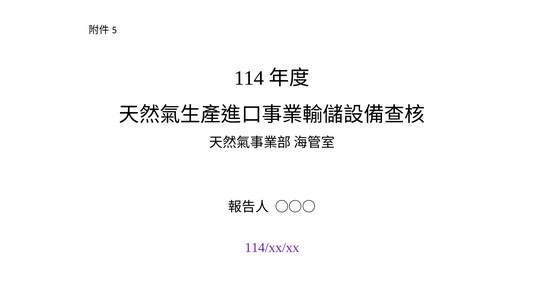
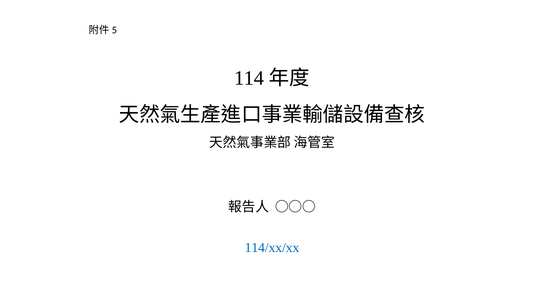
114/xx/xx colour: purple -> blue (272, 248)
